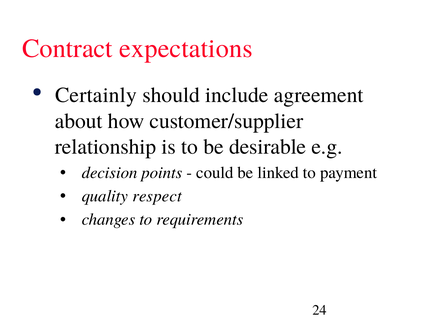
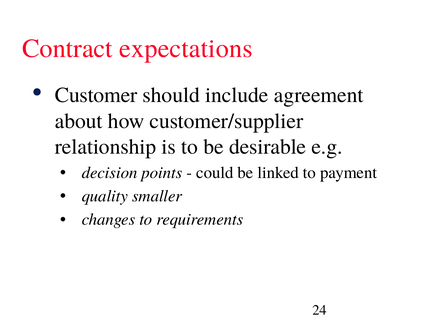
Certainly: Certainly -> Customer (96, 95)
respect: respect -> smaller (157, 196)
